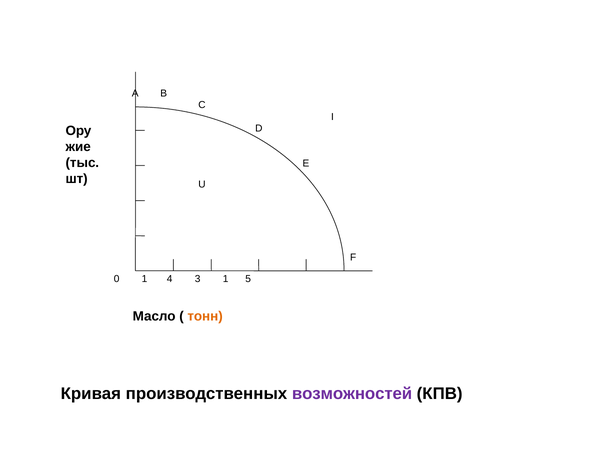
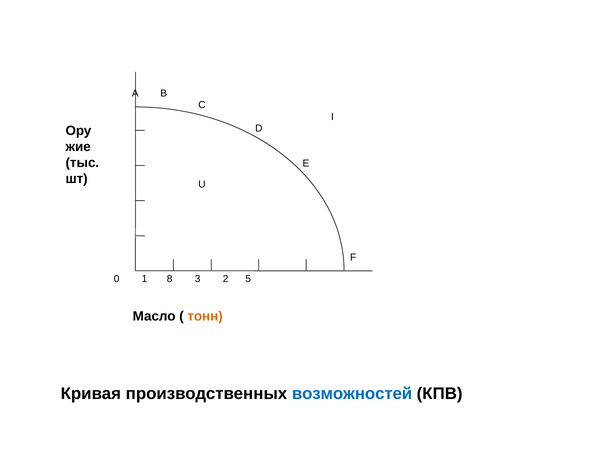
4: 4 -> 8 (170, 279)
3 1: 1 -> 2 (226, 279)
возможностей colour: purple -> blue (352, 394)
